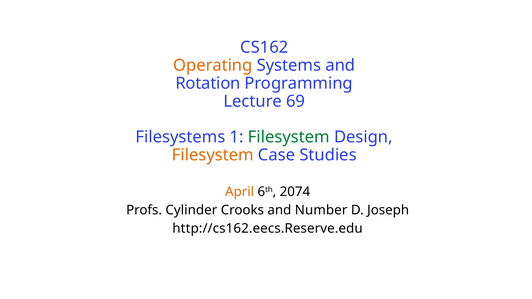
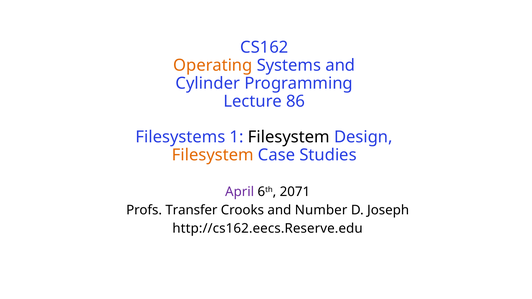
Rotation: Rotation -> Cylinder (208, 83)
69: 69 -> 86 (296, 101)
Filesystem colour: green -> black (289, 137)
April colour: orange -> purple (240, 192)
2074: 2074 -> 2071 (295, 192)
Cylinder: Cylinder -> Transfer (191, 210)
